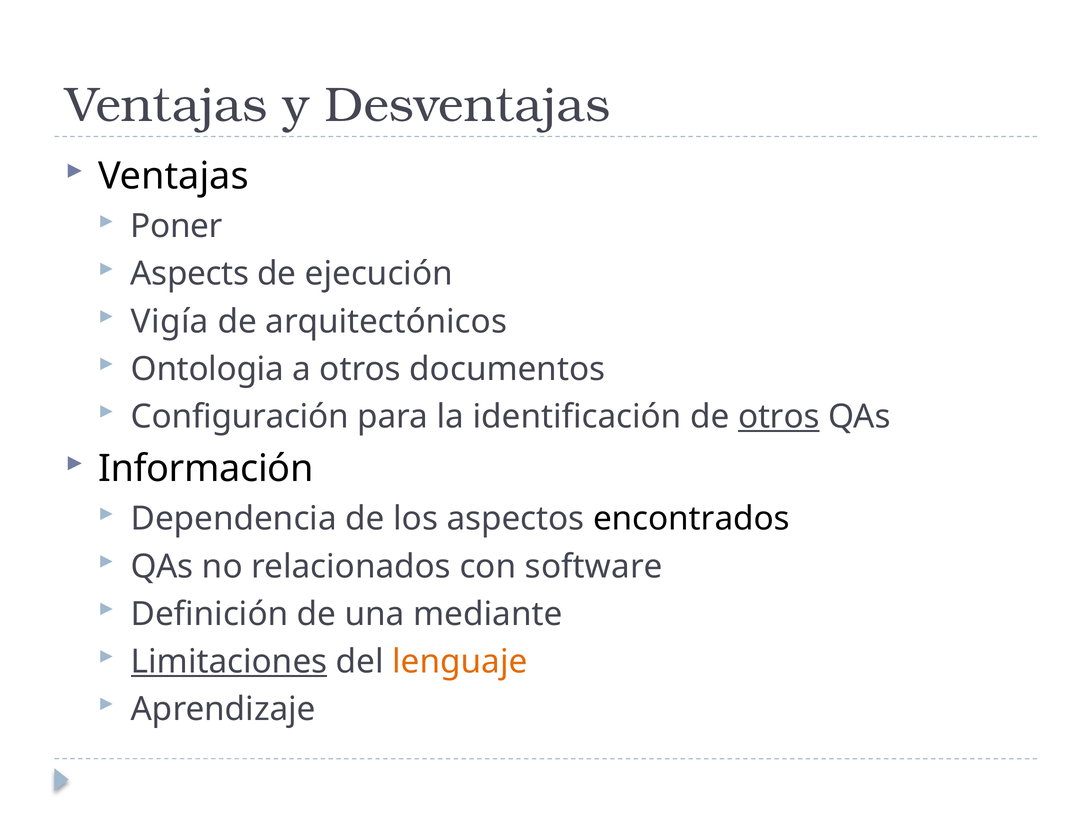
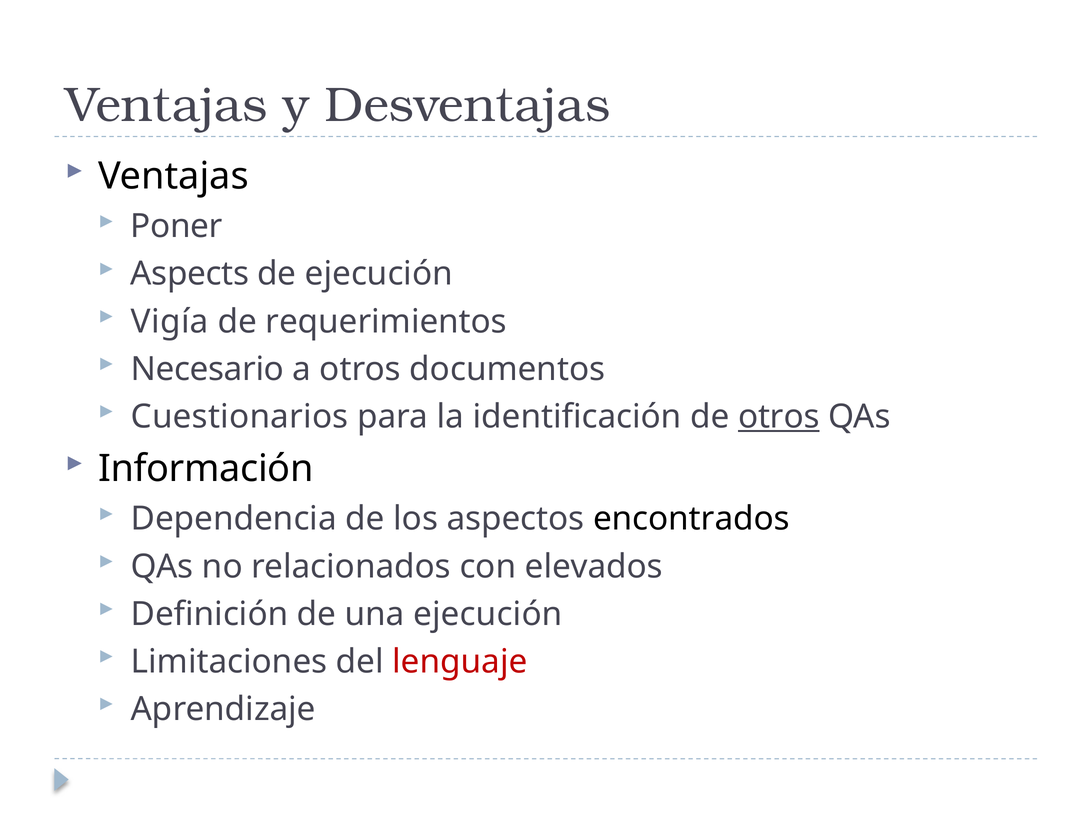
arquitectónicos: arquitectónicos -> requerimientos (386, 322)
Ontologia: Ontologia -> Necesario (207, 369)
Configuración: Configuración -> Cuestionarios (240, 417)
software: software -> elevados (594, 567)
una mediante: mediante -> ejecución (488, 614)
Limitaciones underline: present -> none (229, 662)
lenguaje colour: orange -> red (460, 662)
